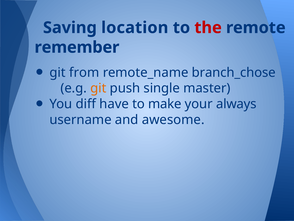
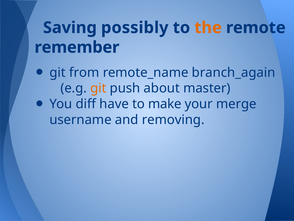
location: location -> possibly (135, 28)
the colour: red -> orange (208, 28)
branch_chose: branch_chose -> branch_again (234, 72)
single: single -> about (162, 88)
always: always -> merge (236, 104)
awesome: awesome -> removing (173, 119)
